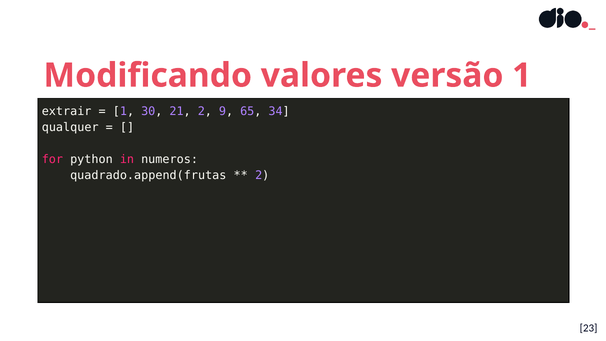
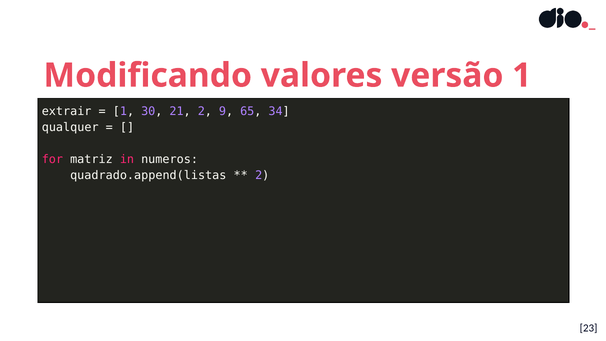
python: python -> matriz (91, 159)
quadrado.append(frutas: quadrado.append(frutas -> quadrado.append(listas (148, 175)
